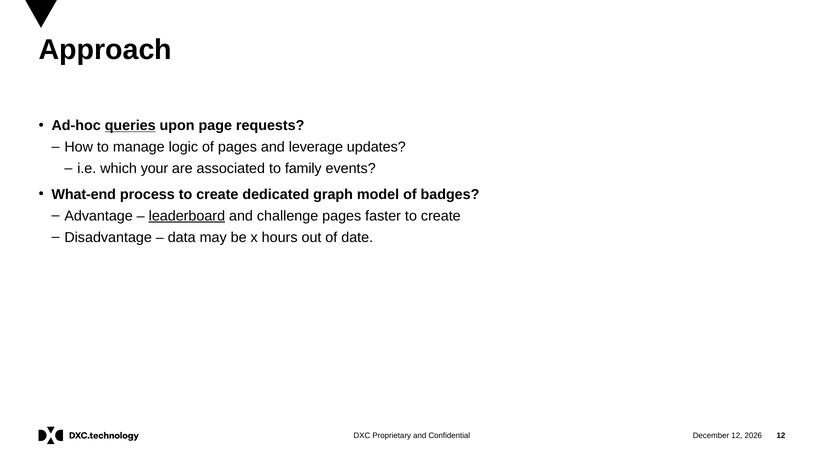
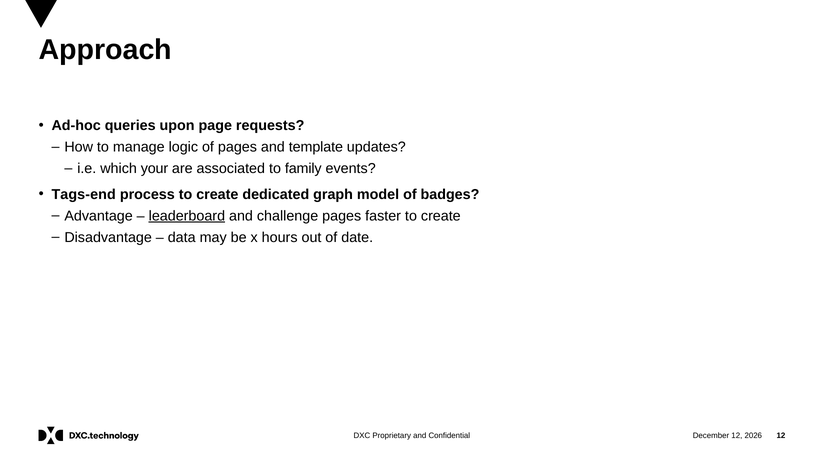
queries underline: present -> none (130, 125)
leverage: leverage -> template (316, 147)
What-end: What-end -> Tags-end (84, 194)
